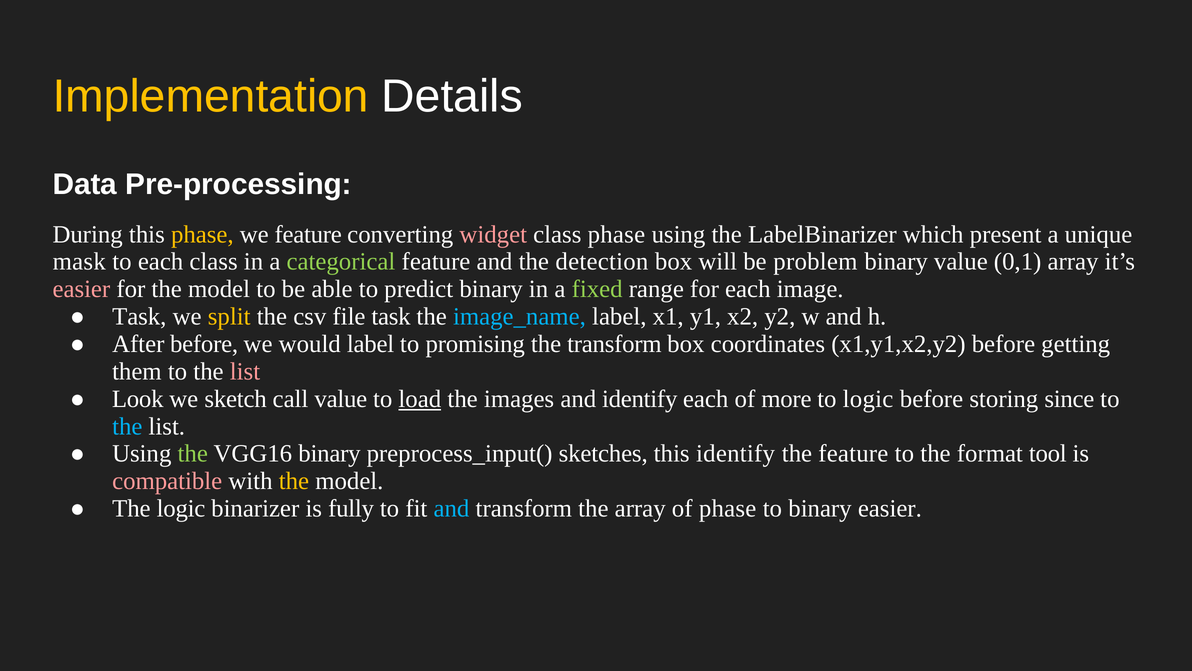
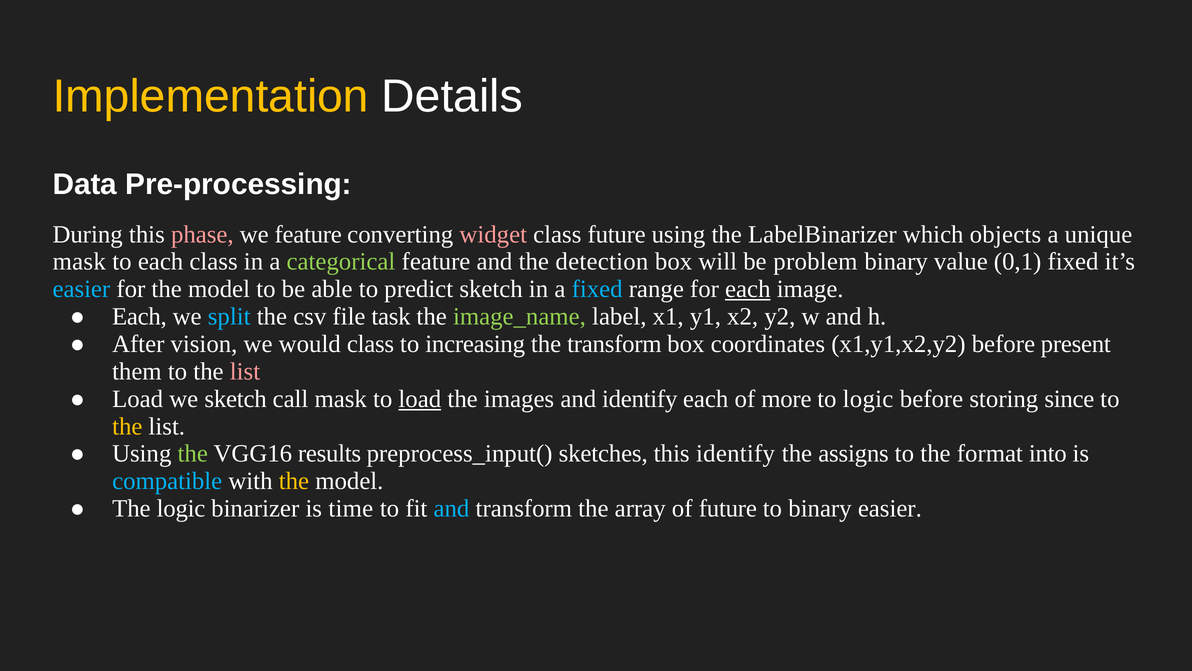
phase colour: yellow -> pink (202, 234)
class phase: phase -> future (617, 234)
present: present -> objects (1005, 234)
0,1 array: array -> fixed (1073, 262)
easier colour: pink -> light blue (81, 289)
predict binary: binary -> sketch (491, 289)
fixed colour: light green -> light blue (597, 289)
each underline: none -> present (748, 289)
Task: Task -> Each (139, 316)
split colour: yellow -> light blue (229, 316)
image_name colour: light blue -> light green (519, 316)
After before: before -> vision (204, 344)
would label: label -> class (371, 344)
promising: promising -> increasing (475, 344)
getting: getting -> present (1076, 344)
Look: Look -> Load (138, 399)
call value: value -> mask (341, 399)
the colour: light blue -> yellow (127, 426)
VGG16 binary: binary -> results (330, 453)
the feature: feature -> assigns (854, 453)
tool: tool -> into (1048, 453)
compatible colour: pink -> light blue (167, 481)
fully: fully -> time (351, 508)
of phase: phase -> future (728, 508)
